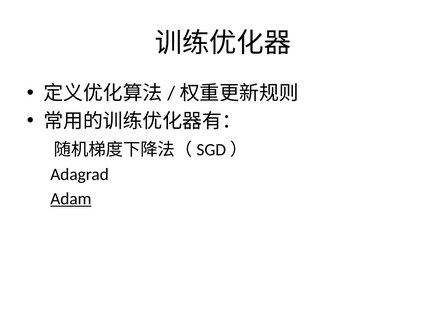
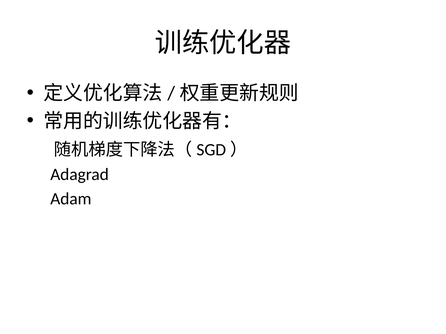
Adam underline: present -> none (71, 199)
